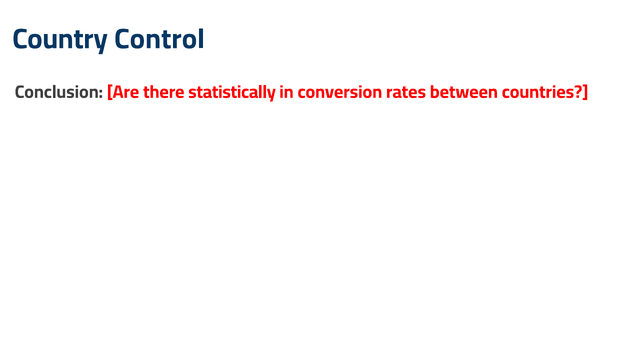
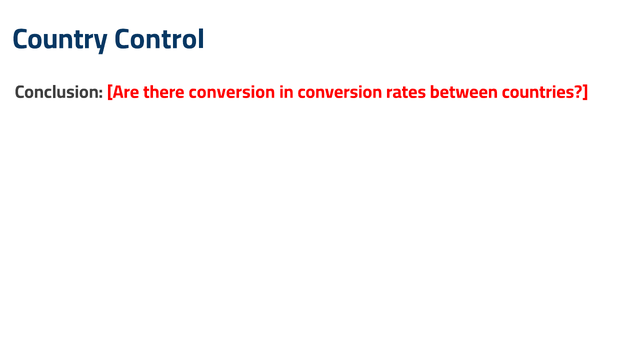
there statistically: statistically -> conversion (232, 92)
